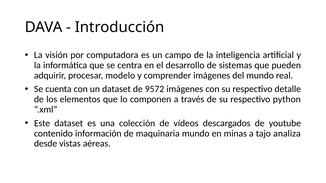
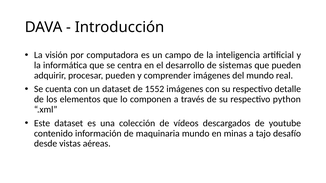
procesar modelo: modelo -> pueden (120, 76)
9572: 9572 -> 1552 (155, 89)
analiza: analiza -> desafío (287, 134)
